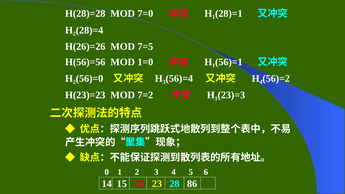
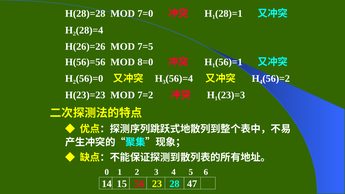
1=0: 1=0 -> 8=0 (145, 62)
86: 86 -> 47 (192, 184)
